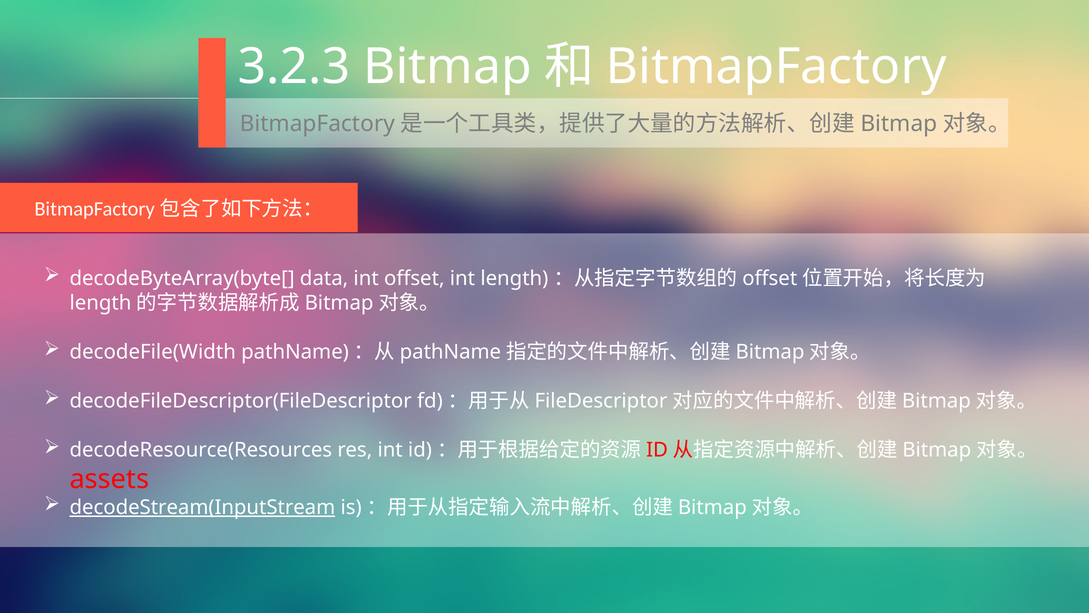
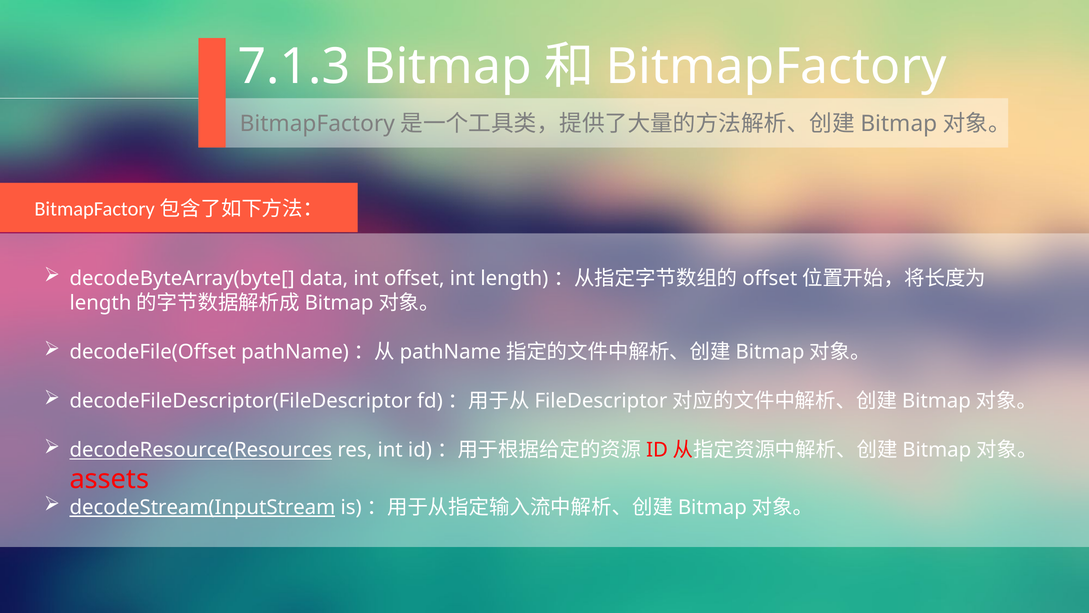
3.2.3: 3.2.3 -> 7.1.3 (294, 67)
decodeFile(Width: decodeFile(Width -> decodeFile(Offset (153, 352)
decodeResource(Resources underline: none -> present (201, 450)
